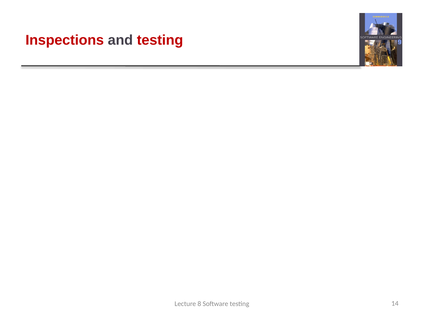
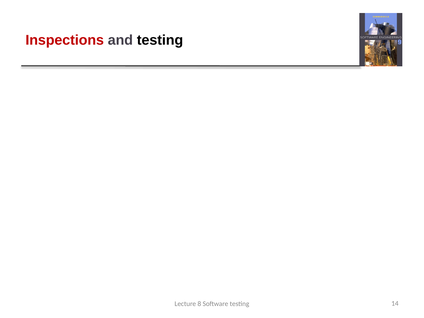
testing colour: red -> black (160, 40)
